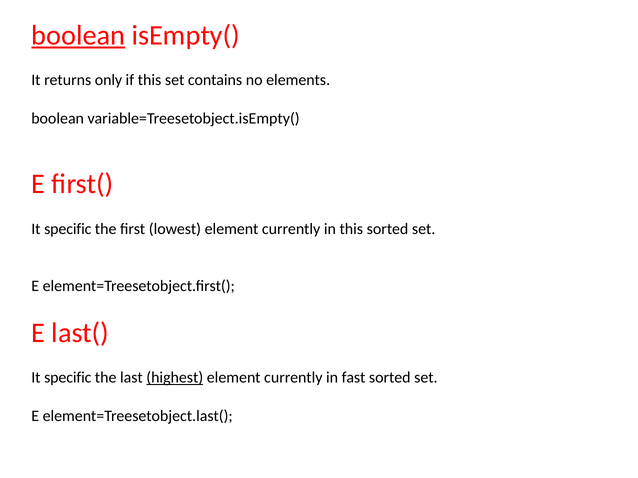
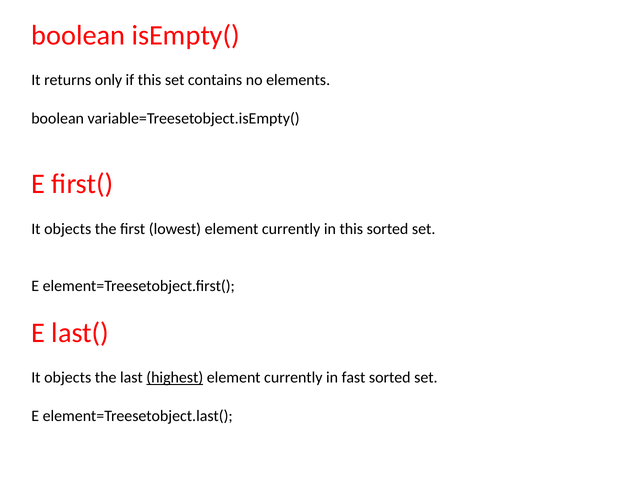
boolean underline: present -> none (78, 35)
specific: specific -> objects (68, 229)
specific: specific -> objects (68, 378)
